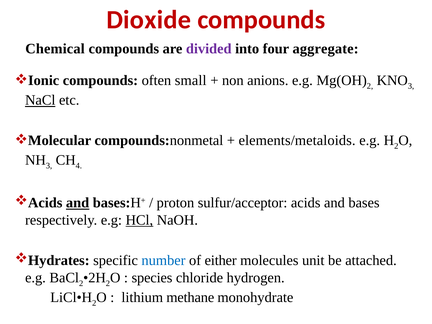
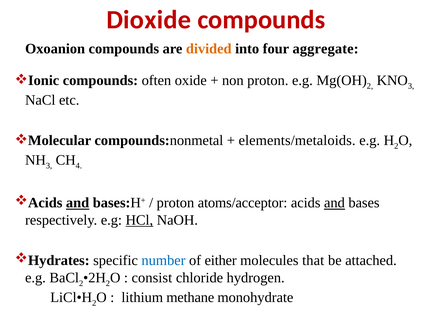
Chemical: Chemical -> Oxoanion (55, 49)
divided colour: purple -> orange (209, 49)
small: small -> oxide (191, 81)
non anions: anions -> proton (268, 81)
NaCl underline: present -> none (40, 100)
sulfur/acceptor: sulfur/acceptor -> atoms/acceptor (243, 203)
and underline: none -> present (334, 203)
unit: unit -> that (313, 260)
species: species -> consist (152, 278)
